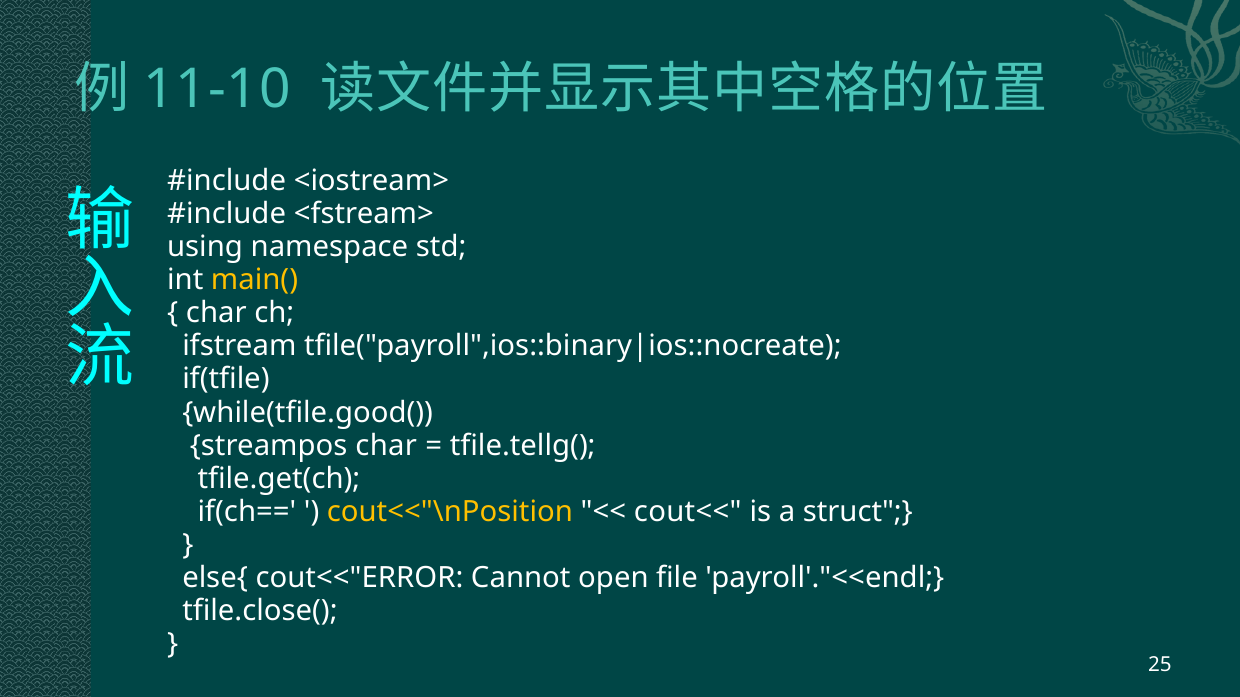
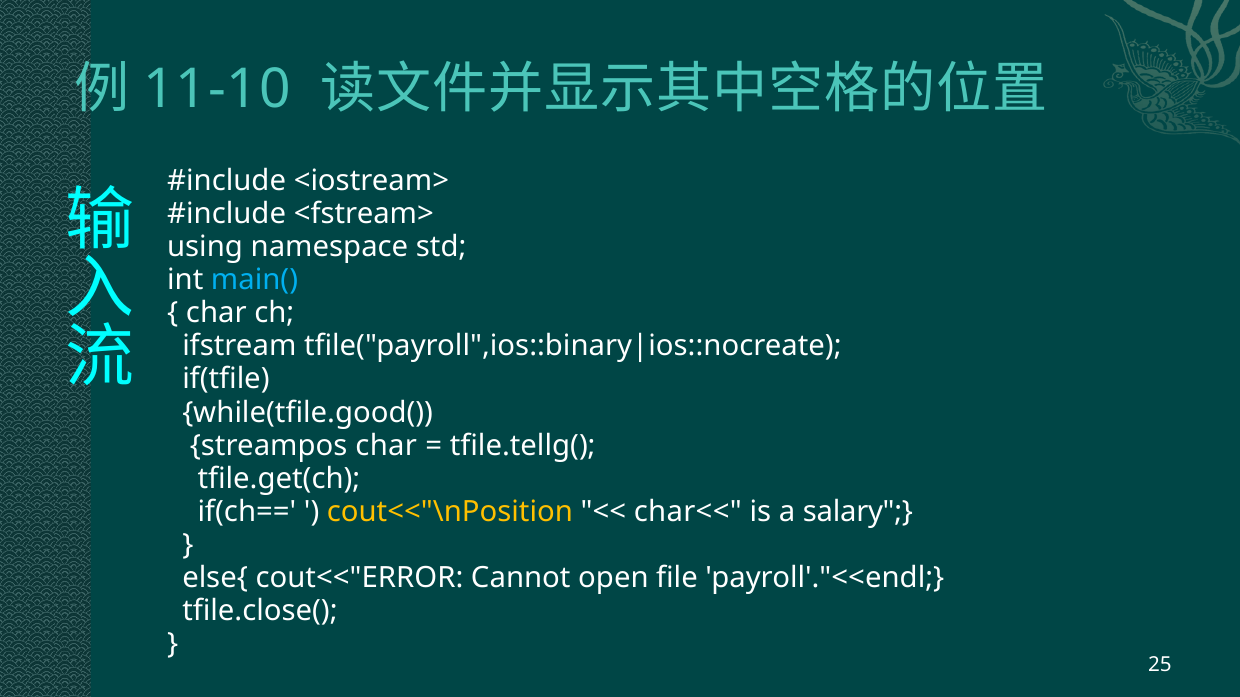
main( colour: yellow -> light blue (255, 280)
cout<<: cout<< -> char<< (688, 512)
struct: struct -> salary (858, 512)
